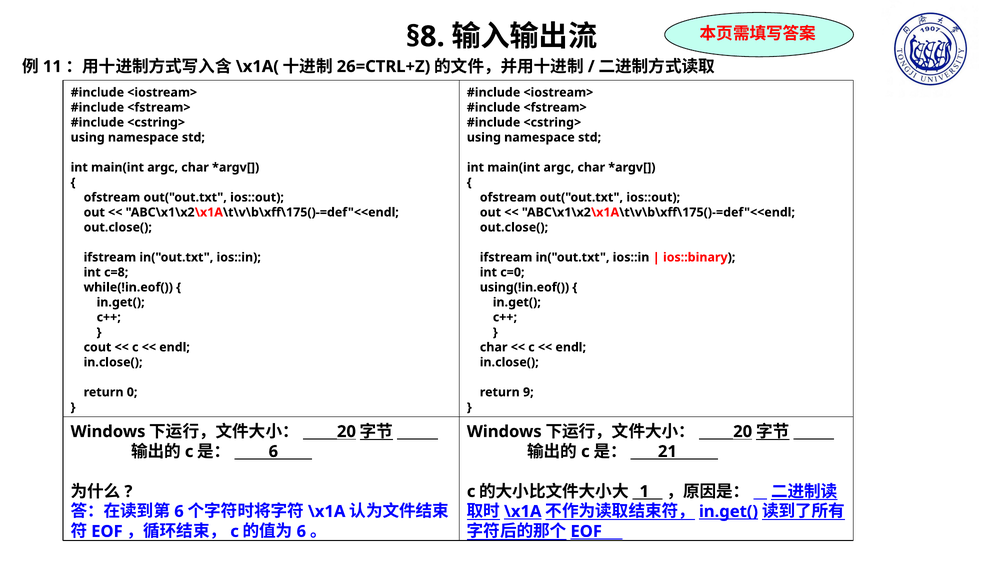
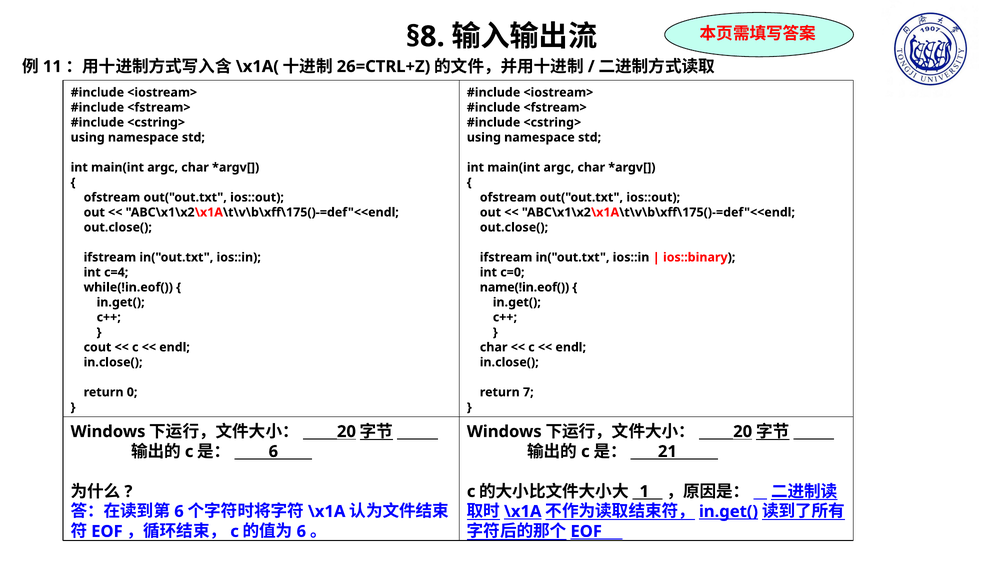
c=8: c=8 -> c=4 (116, 272)
using(!in.eof(: using(!in.eof( -> name(!in.eof( (525, 287)
9: 9 -> 7 (528, 392)
